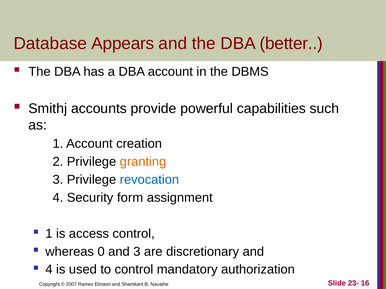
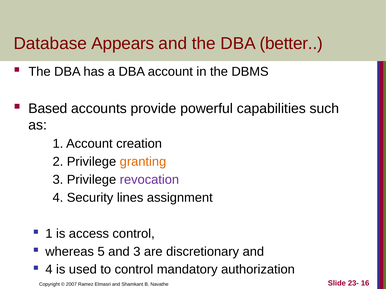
Smithj: Smithj -> Based (48, 109)
revocation colour: blue -> purple (149, 180)
form: form -> lines (130, 198)
0: 0 -> 5 (101, 252)
